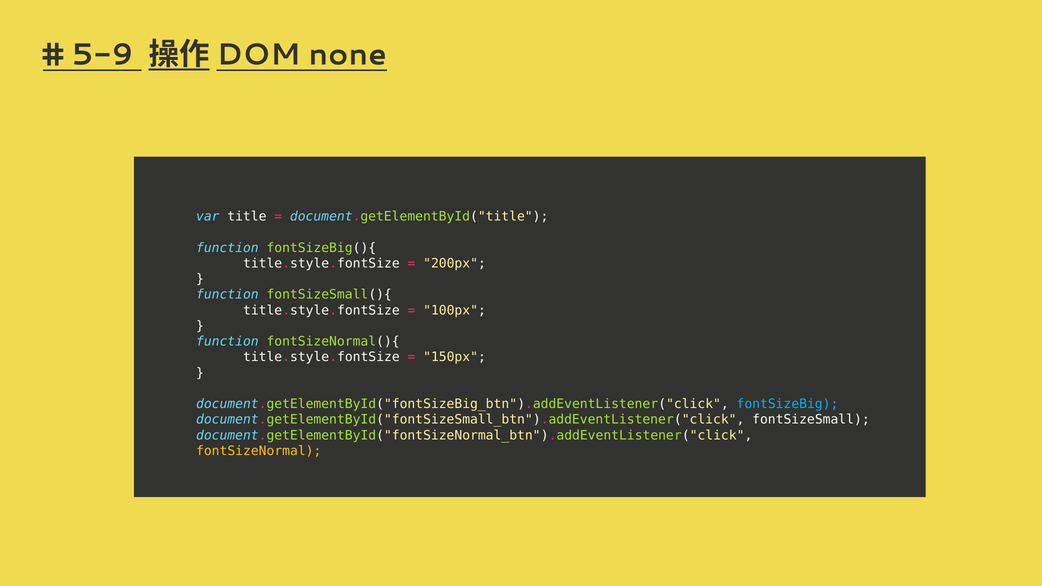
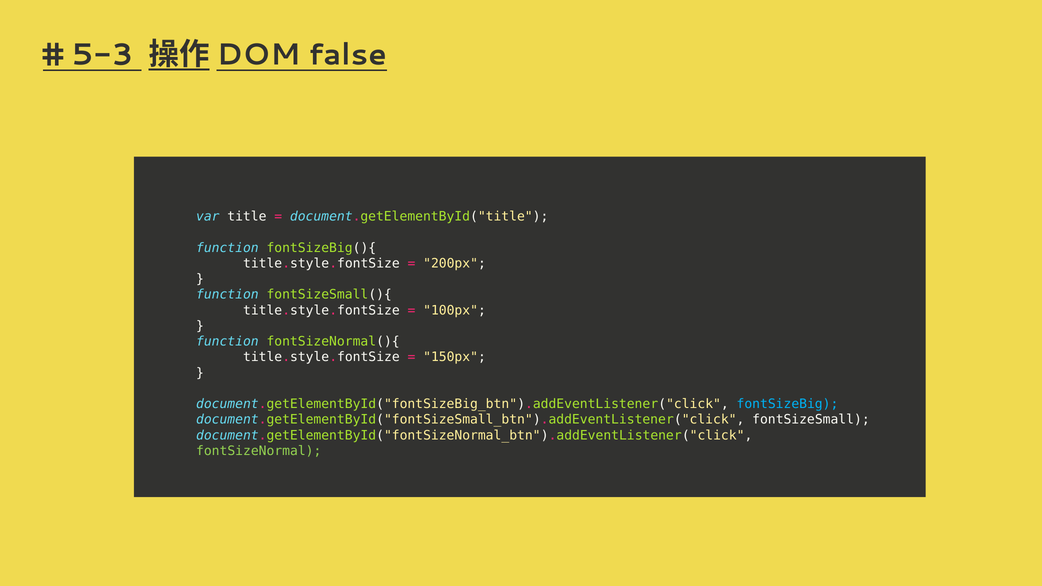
5-9: 5-9 -> 5-3 (103, 55)
none: none -> false (348, 55)
fontSizeNormal colour: yellow -> light green (259, 451)
